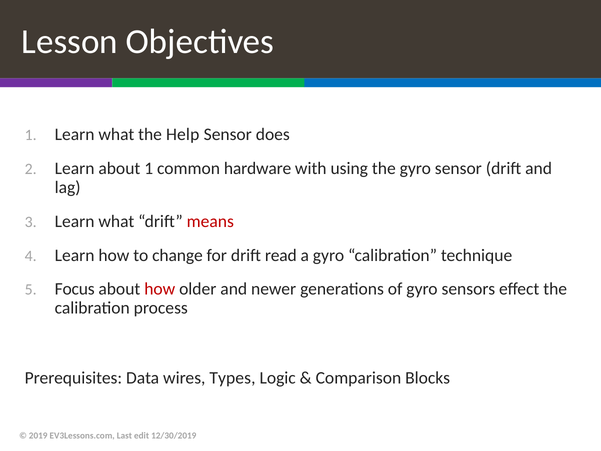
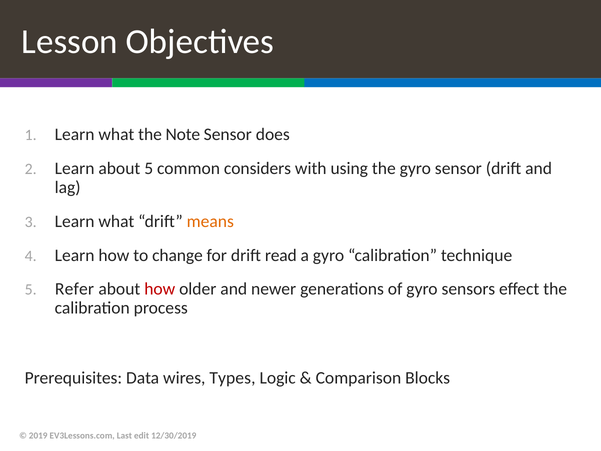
Help: Help -> Note (183, 134)
about 1: 1 -> 5 (149, 168)
hardware: hardware -> considers (258, 168)
means colour: red -> orange (210, 221)
Focus: Focus -> Refer (75, 289)
